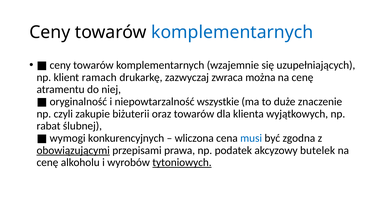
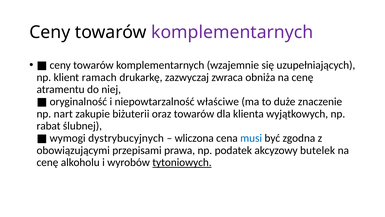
komplementarnych colour: blue -> purple (232, 32)
można: można -> obniża (260, 77)
wszystkie: wszystkie -> właściwe (218, 101)
czyli: czyli -> nart (63, 114)
konkurencyjnych: konkurencyjnych -> dystrybucyjnych (126, 138)
obowiązującymi underline: present -> none (73, 150)
